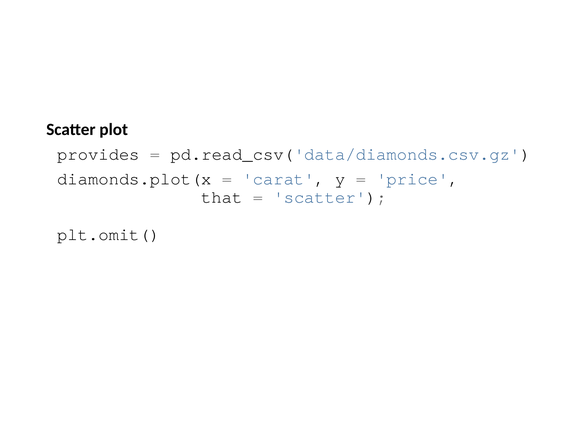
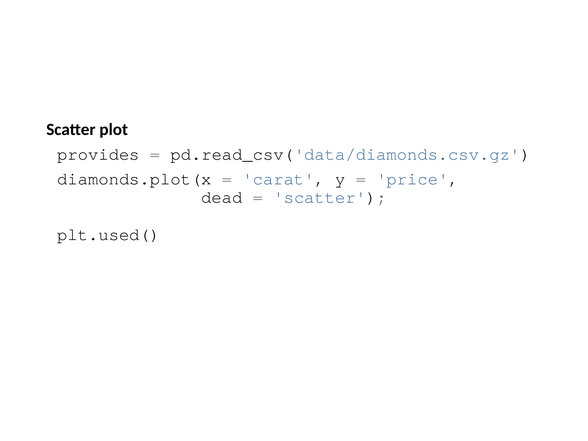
that: that -> dead (222, 197)
plt.omit(: plt.omit( -> plt.used( (109, 234)
